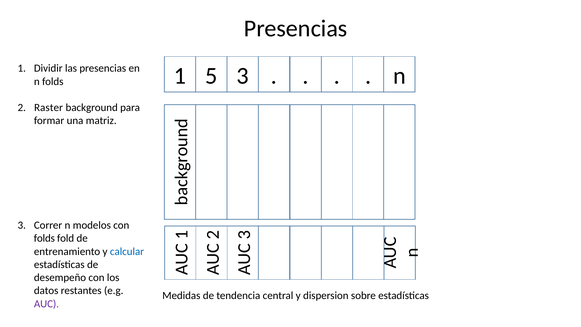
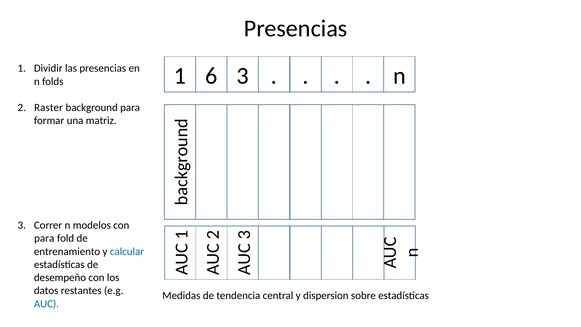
5: 5 -> 6 (211, 76)
folds: folds -> para (44, 238)
AUC colour: purple -> blue (46, 304)
